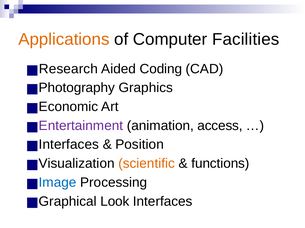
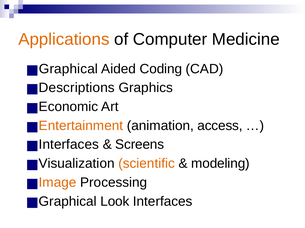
Facilities: Facilities -> Medicine (246, 39)
Research: Research -> Graphical (68, 69)
Photography: Photography -> Descriptions (77, 88)
Entertainment colour: purple -> orange (81, 126)
Position: Position -> Screens (140, 145)
functions: functions -> modeling (220, 164)
Image colour: blue -> orange (58, 183)
